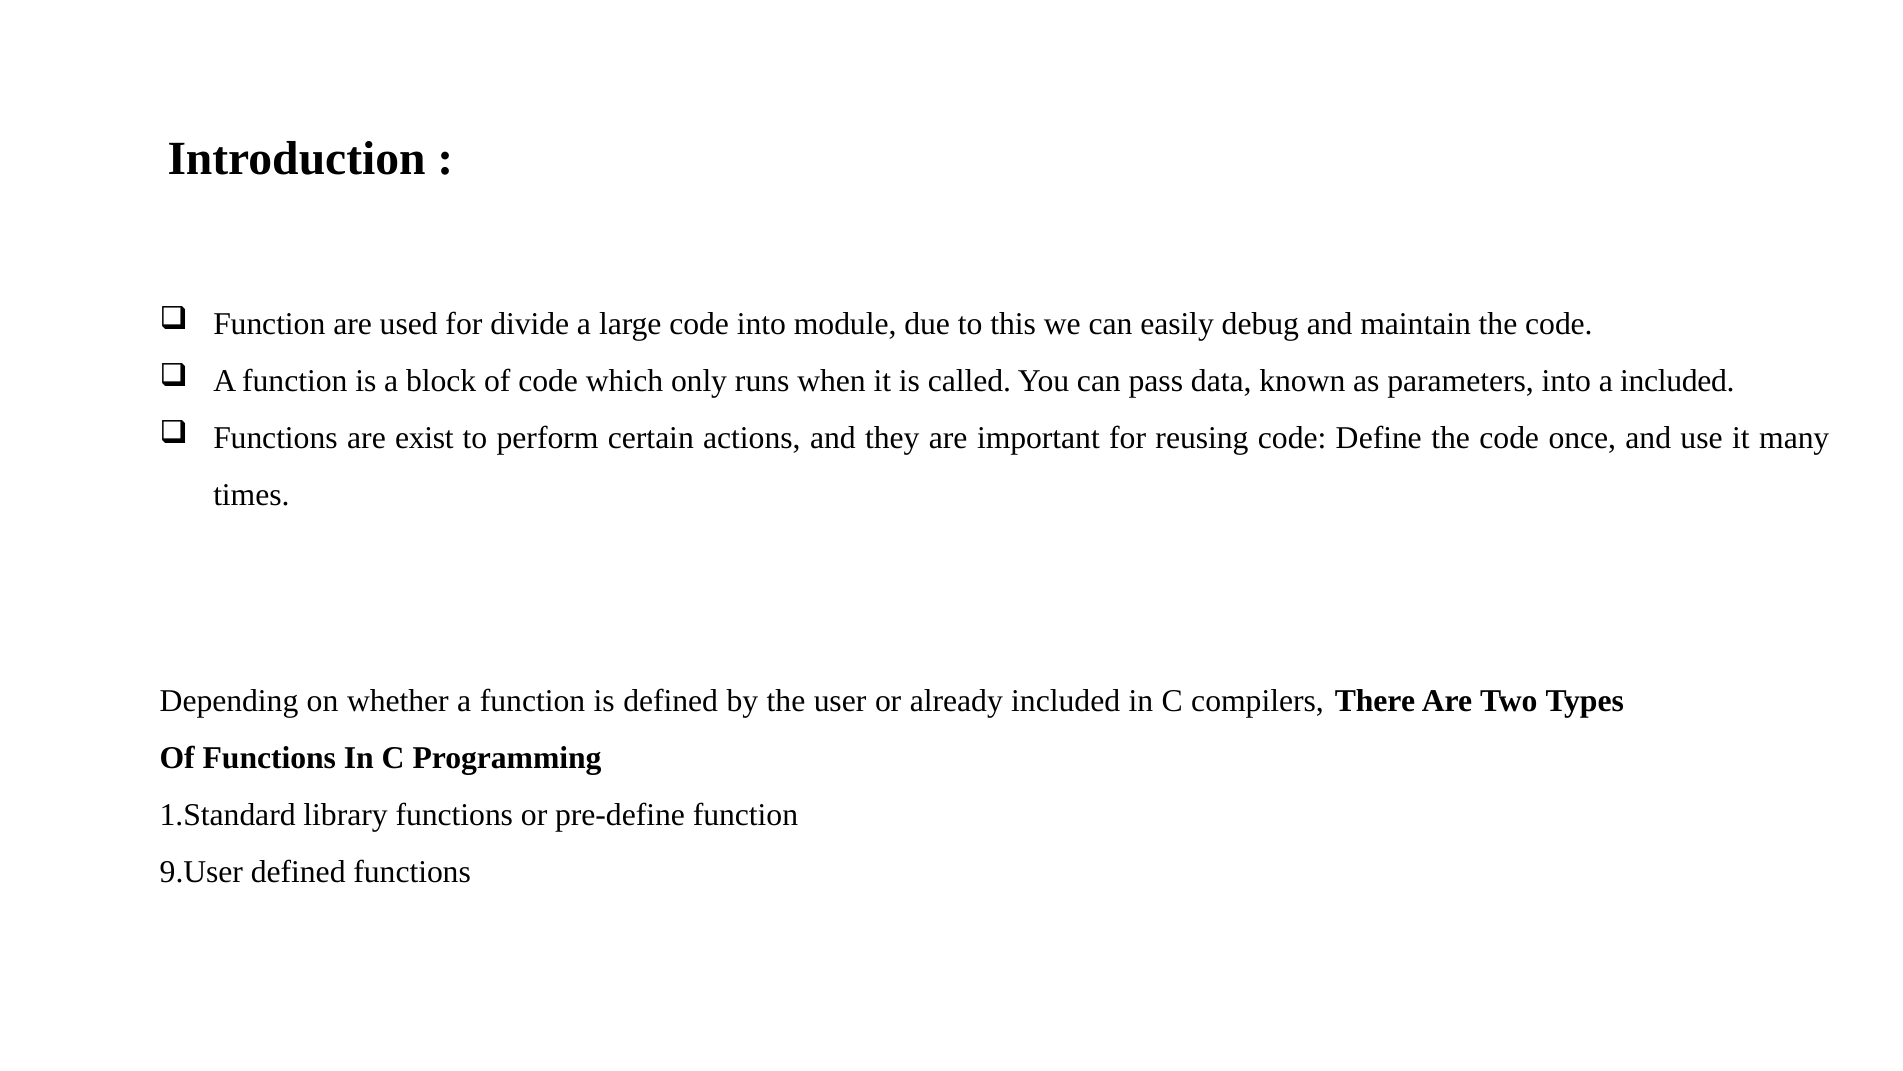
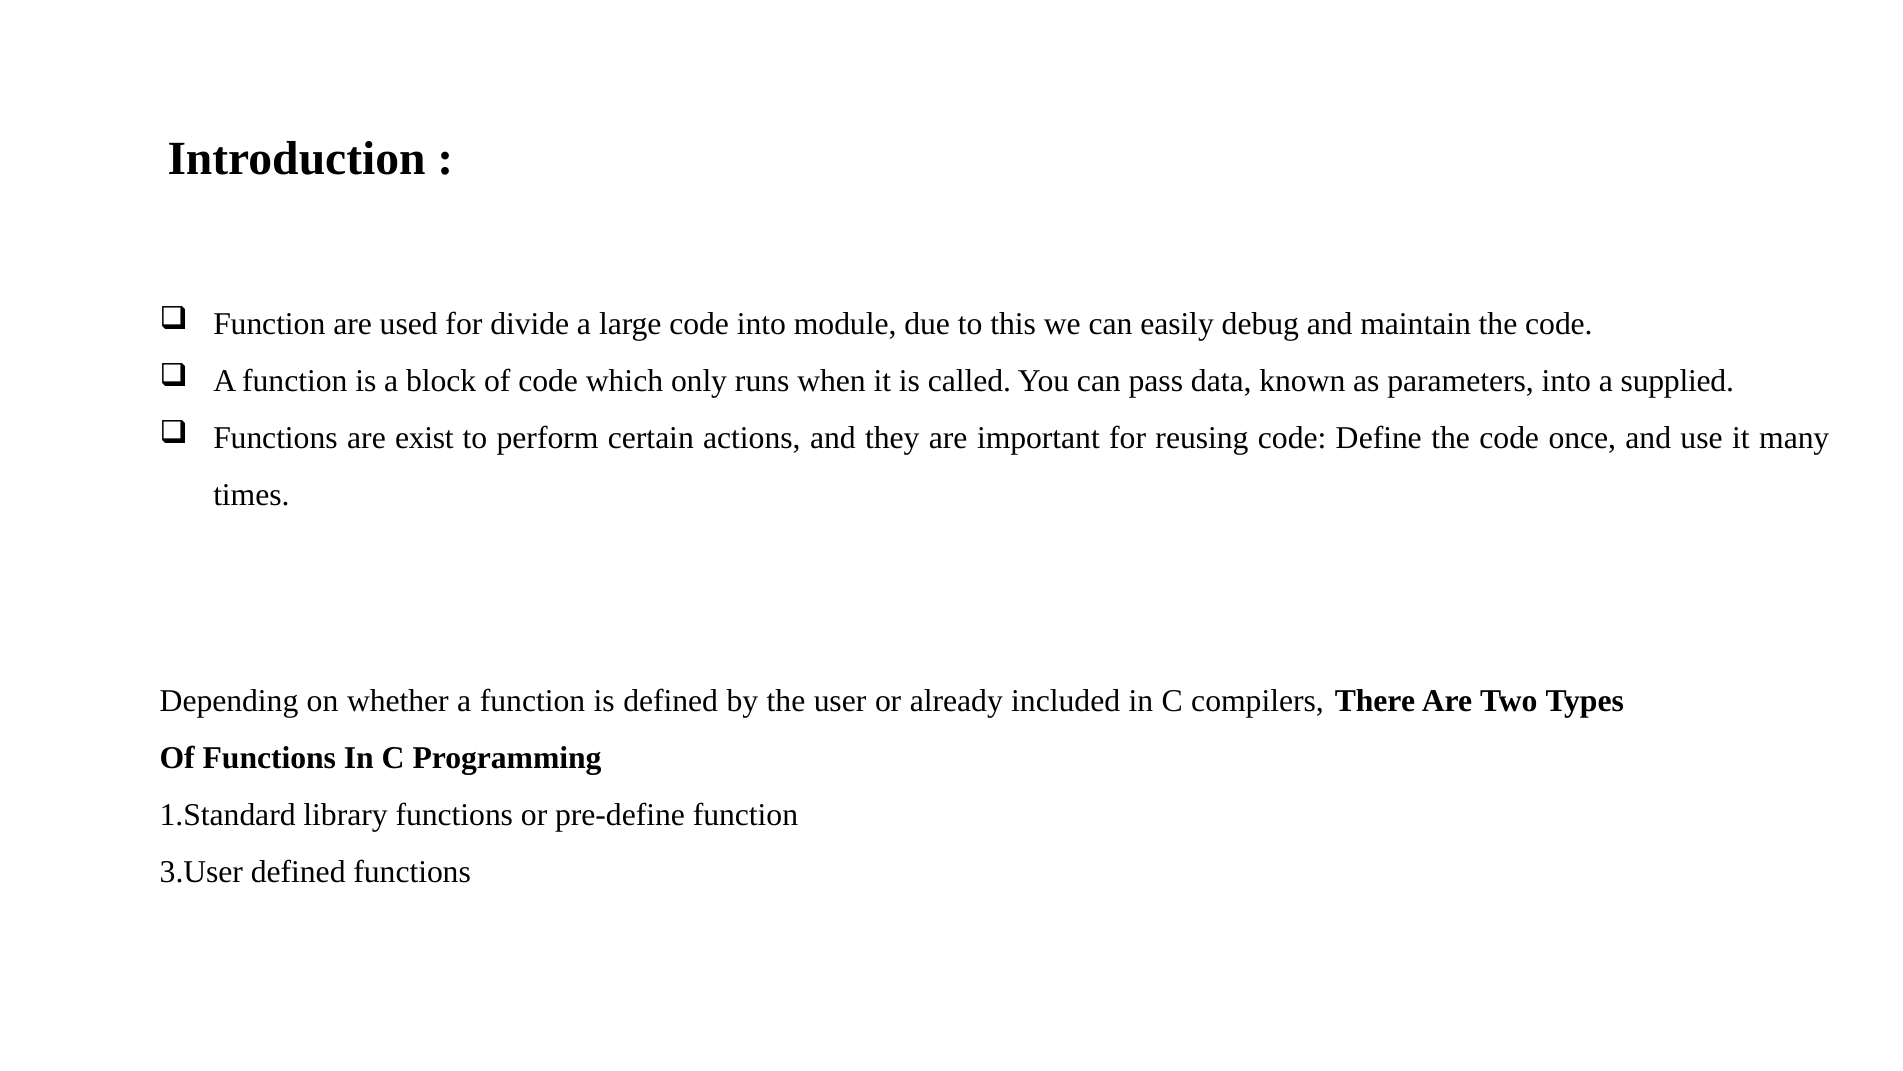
a included: included -> supplied (1677, 381)
9.User: 9.User -> 3.User (201, 871)
